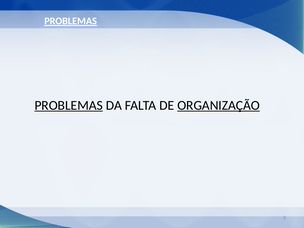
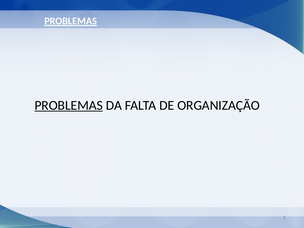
ORGANIZAÇÃO underline: present -> none (219, 105)
